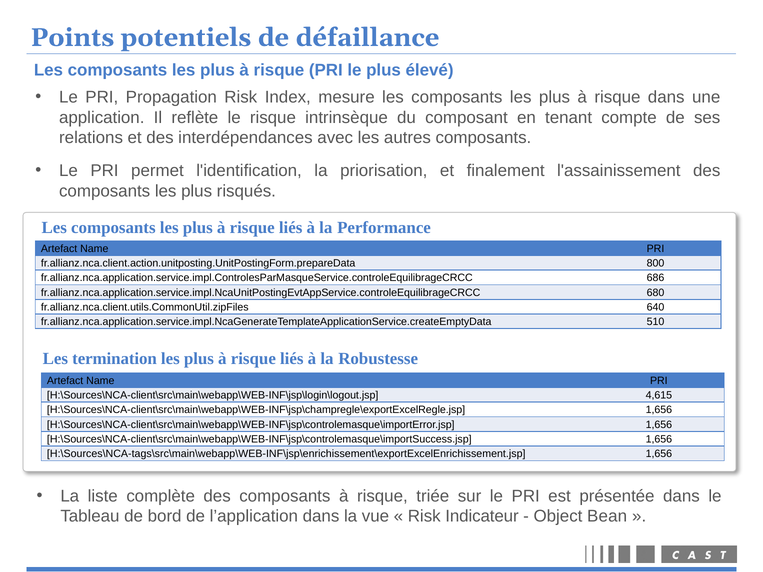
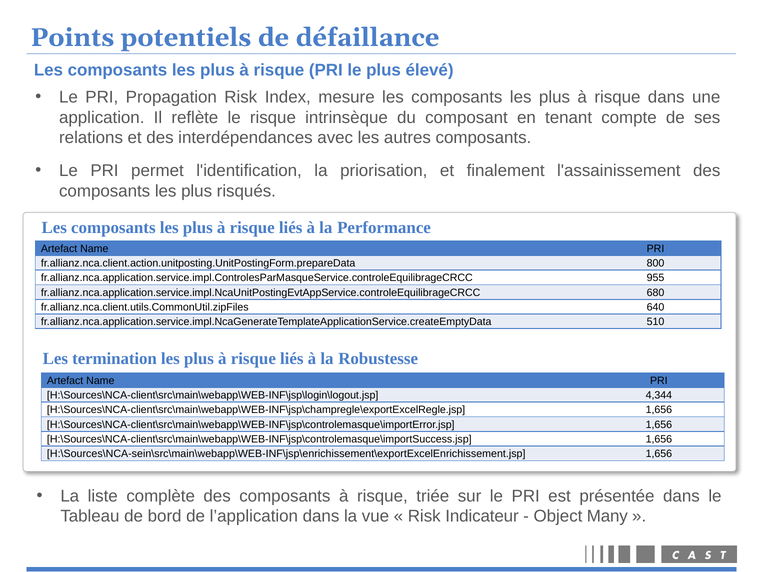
686: 686 -> 955 (656, 278)
4,615: 4,615 -> 4,344 (659, 395)
H:\Sources\NCA-tags\src\main\webapp\WEB-INF\jsp\enrichissement\exportExcelEnrichissement.jsp: H:\Sources\NCA-tags\src\main\webapp\WEB-INF\jsp\enrichissement\exportExcelEnrichissement.jsp -> H:\Sources\NCA-sein\src\main\webapp\WEB-INF\jsp\enrichissement\exportExcelEnrichissement.jsp (286, 454)
Bean: Bean -> Many (607, 517)
